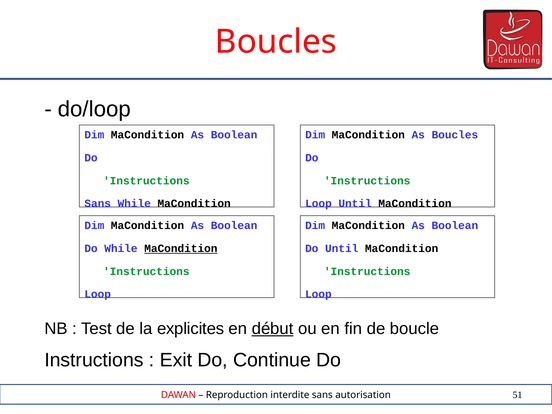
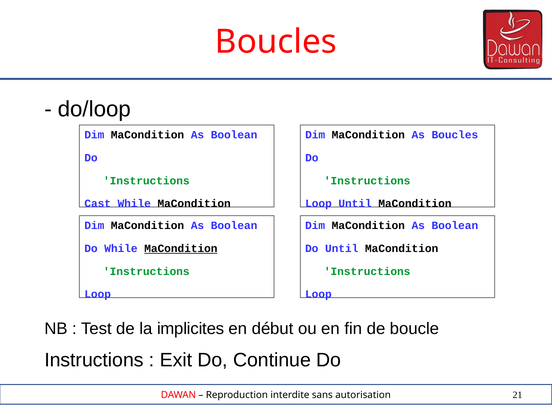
Sans: Sans -> Cast (98, 204)
explicites: explicites -> implicites (191, 328)
début underline: present -> none (273, 328)
51: 51 -> 21 (517, 395)
